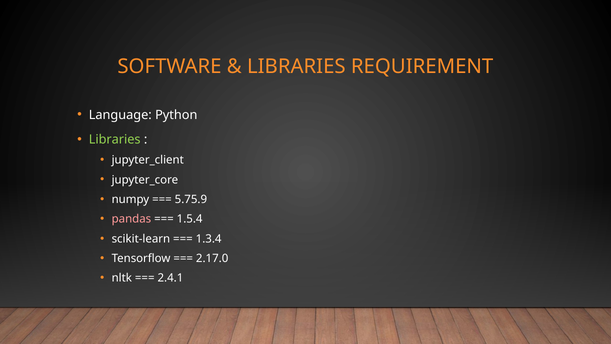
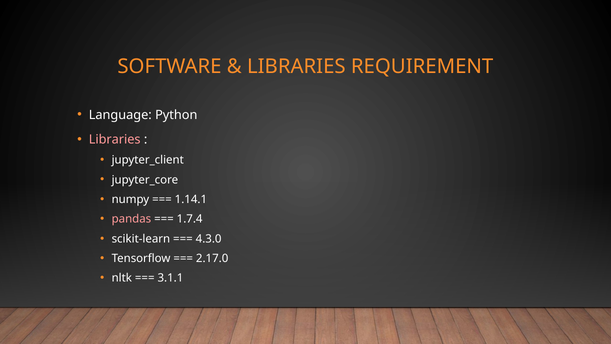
Libraries colour: light green -> pink (115, 140)
5.75.9: 5.75.9 -> 1.14.1 (191, 199)
1.5.4: 1.5.4 -> 1.7.4 (190, 219)
1.3.4: 1.3.4 -> 4.3.0 (209, 239)
2.4.1: 2.4.1 -> 3.1.1 (170, 278)
